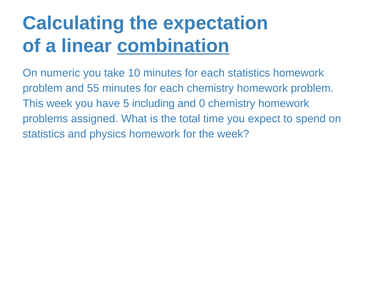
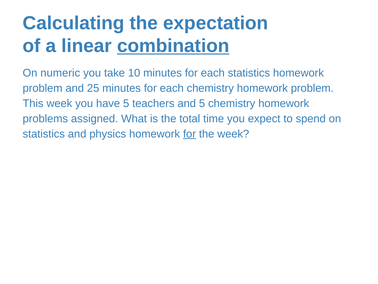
55: 55 -> 25 (93, 88)
including: including -> teachers (153, 103)
and 0: 0 -> 5 (202, 103)
for underline: none -> present (189, 134)
